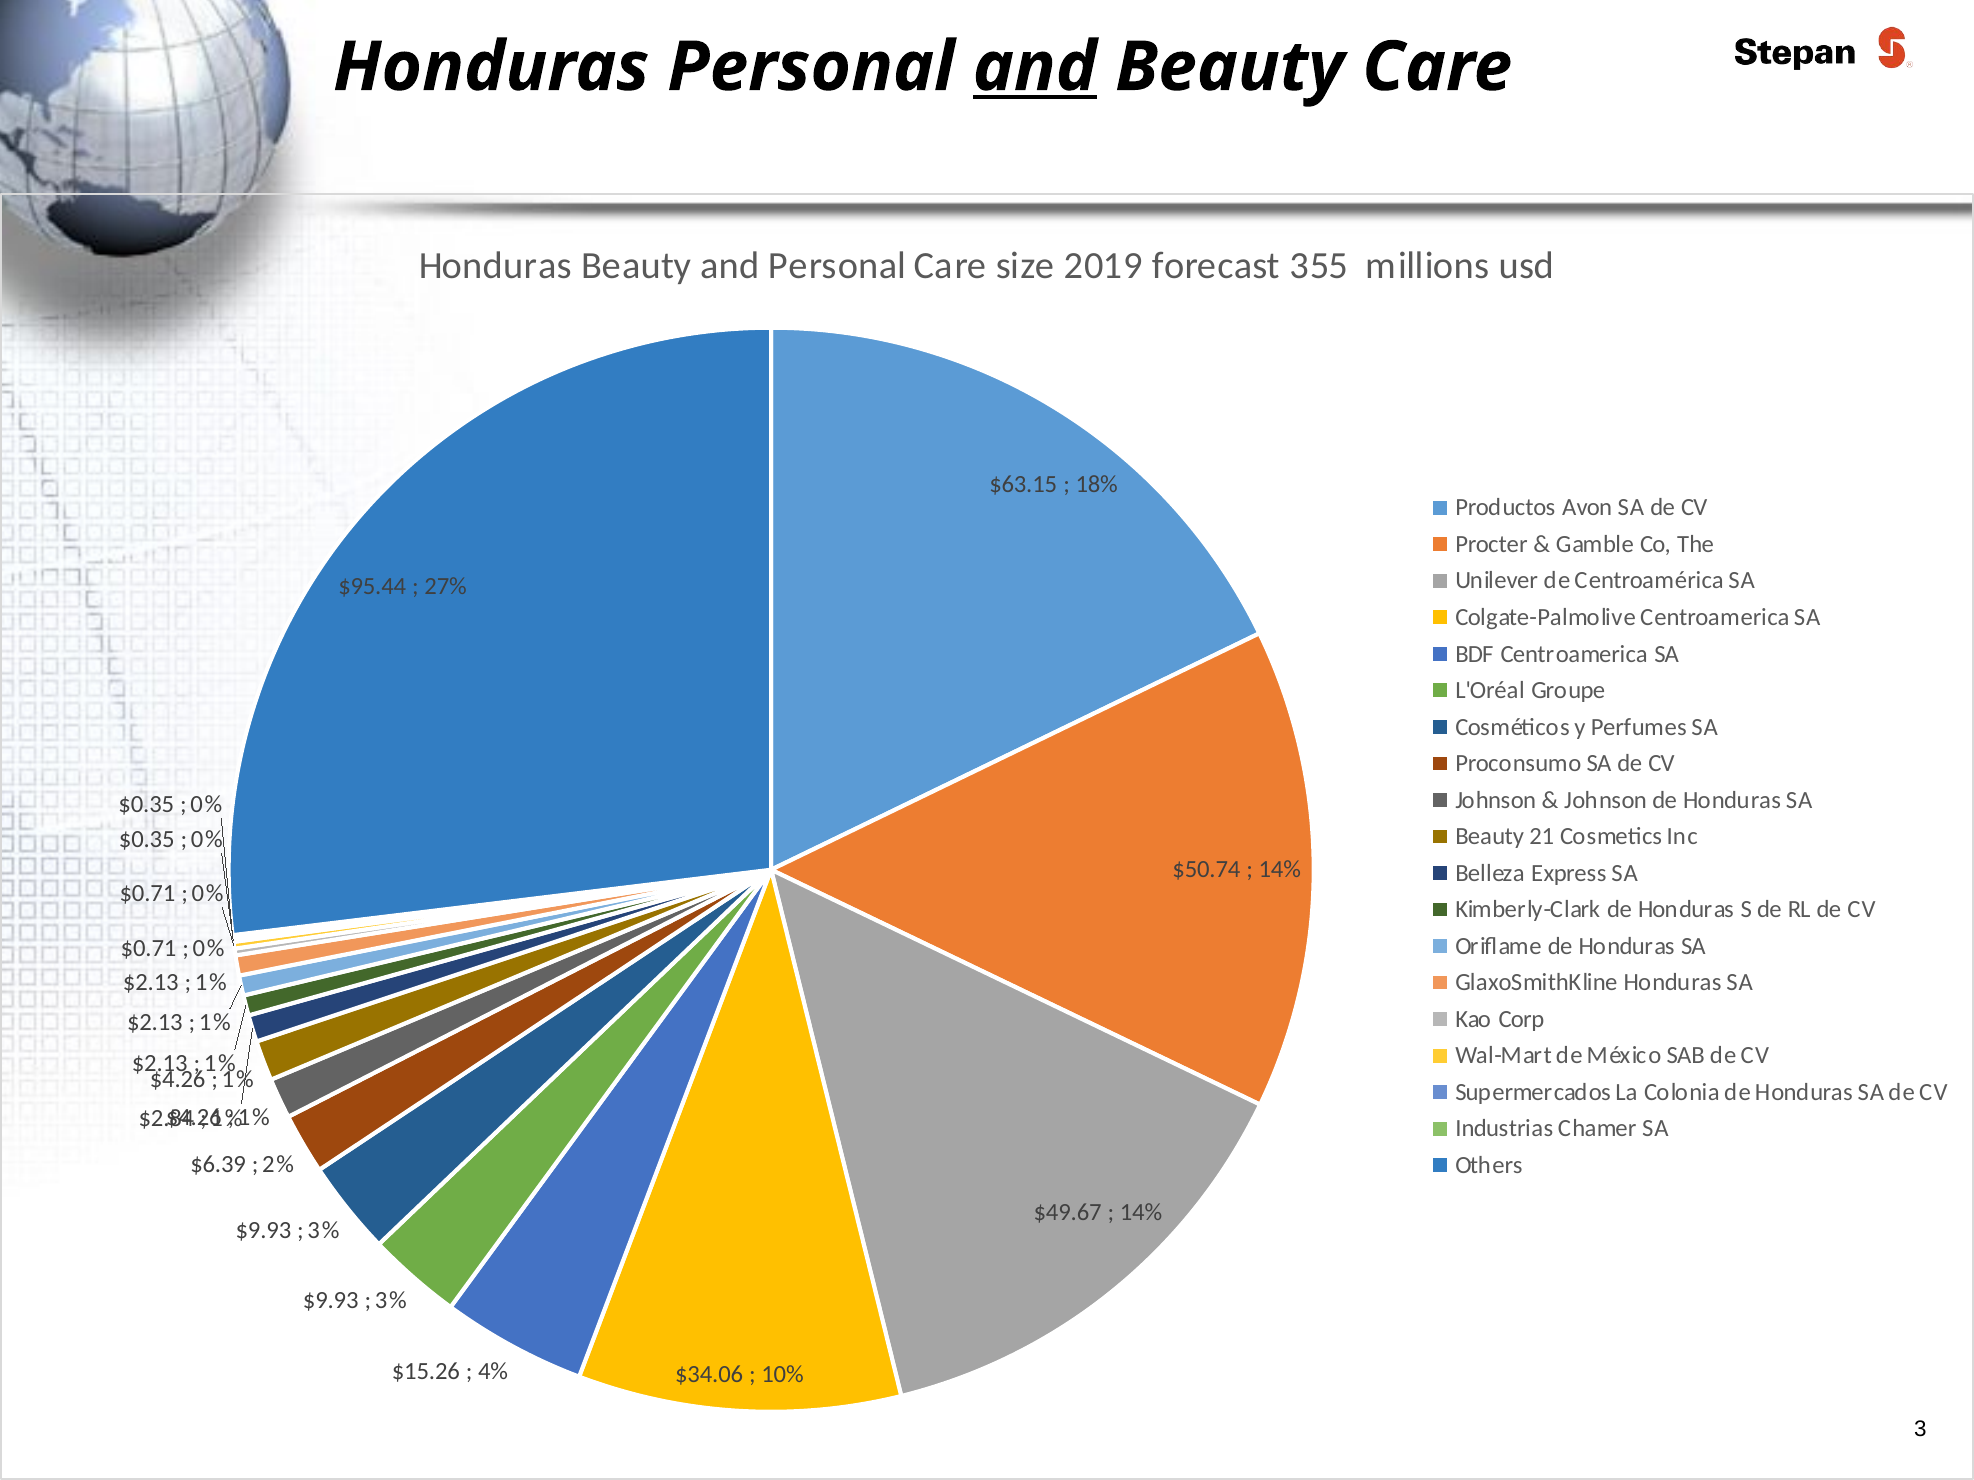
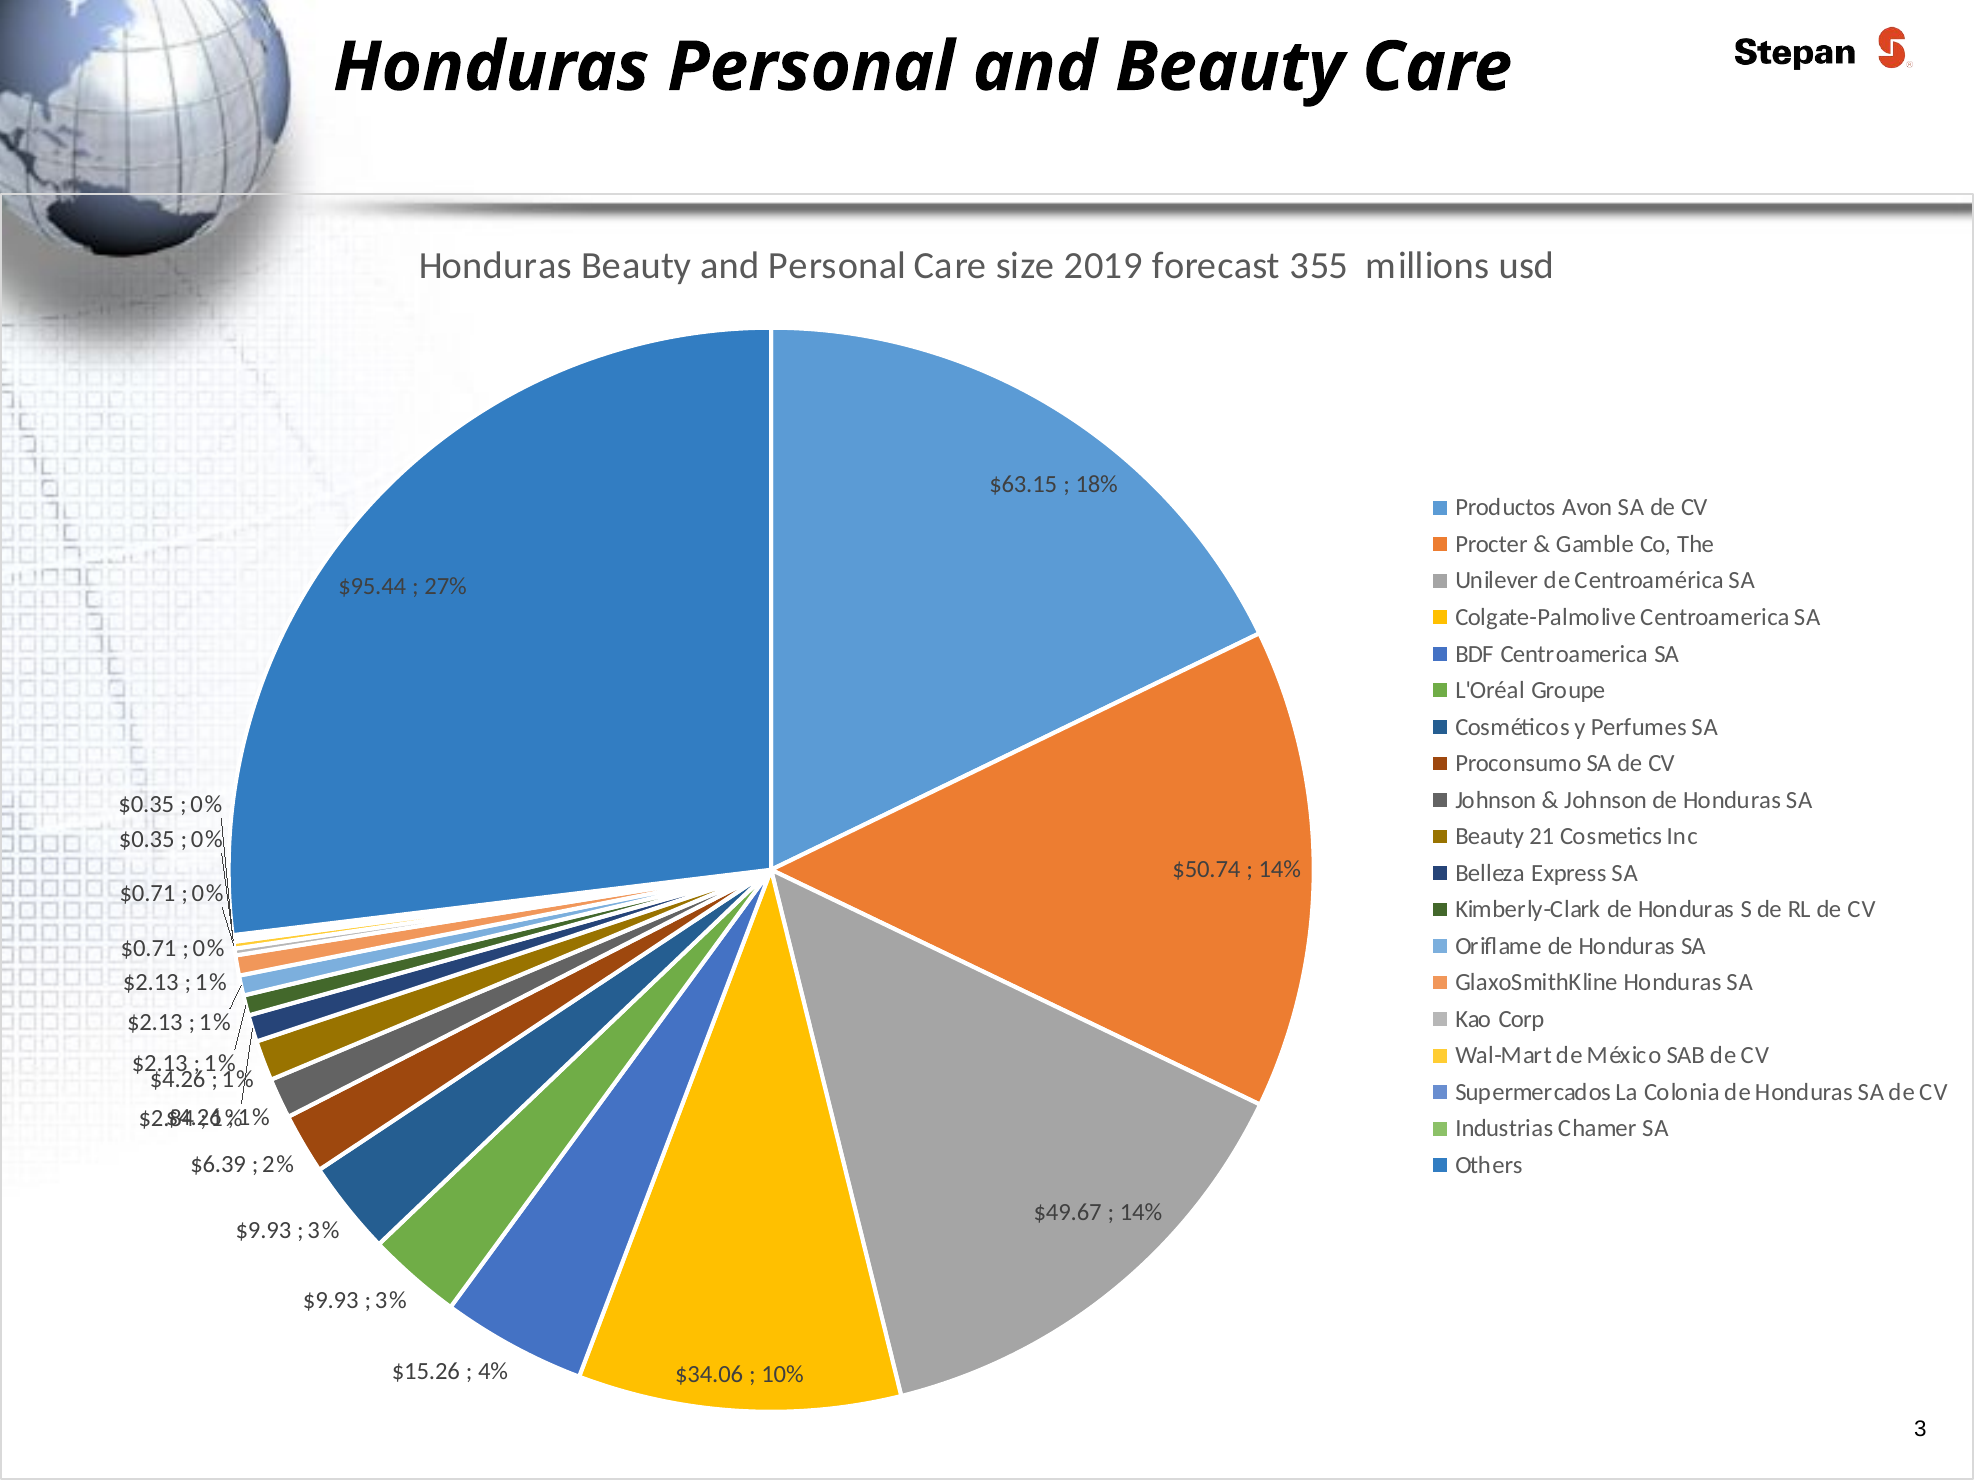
and underline: present -> none (1035, 67)
